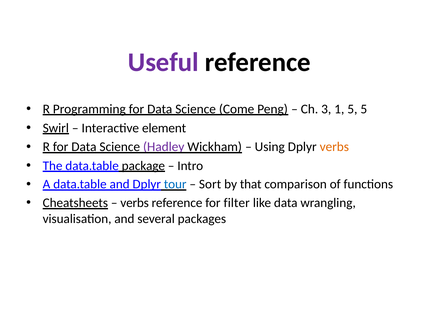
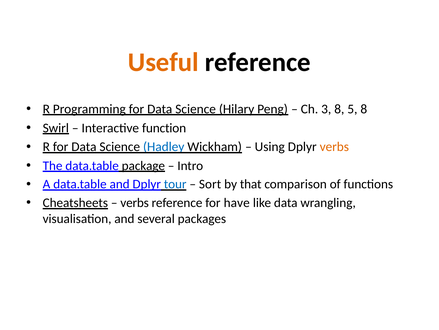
Useful colour: purple -> orange (163, 62)
Come: Come -> Hilary (237, 109)
3 1: 1 -> 8 (339, 109)
5 5: 5 -> 8 (364, 109)
element: element -> function (164, 128)
Hadley colour: purple -> blue (164, 147)
filter: filter -> have (237, 202)
